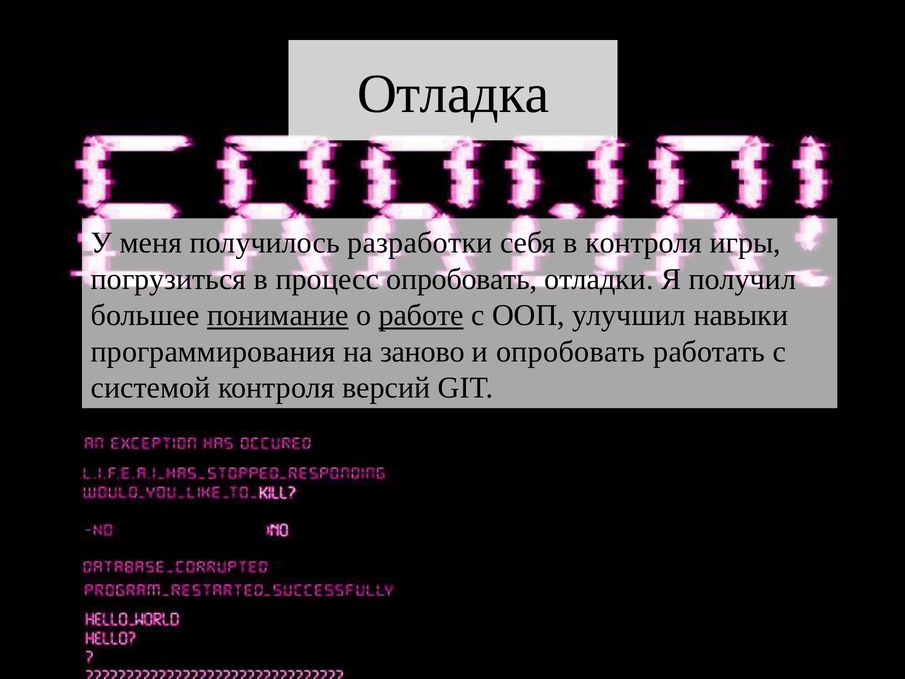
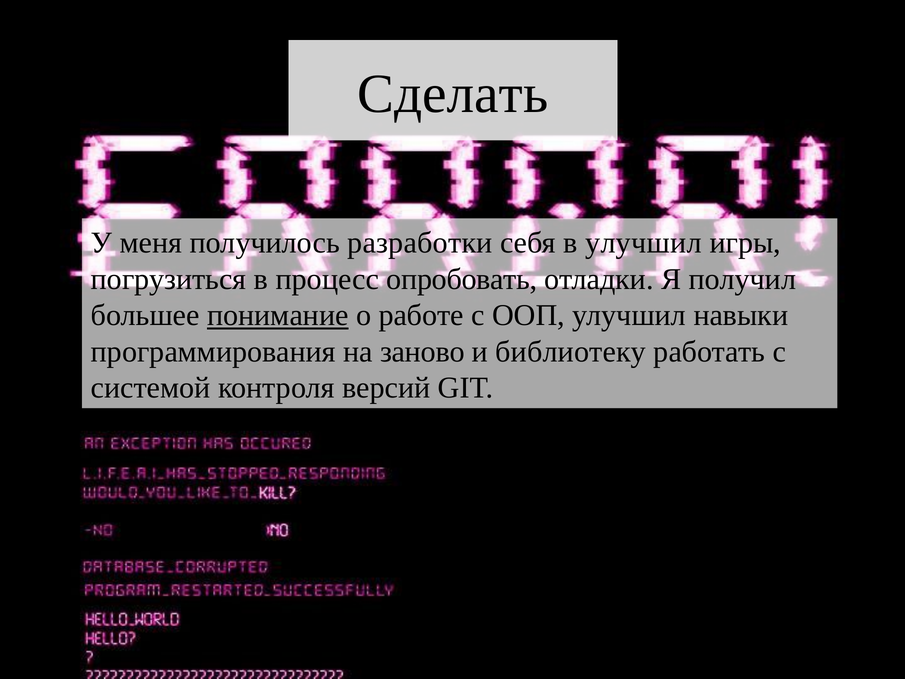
Отладка: Отладка -> Сделать (453, 94)
в контроля: контроля -> улучшил (643, 243)
работе underline: present -> none (421, 315)
и опробовать: опробовать -> библиотеку (571, 351)
